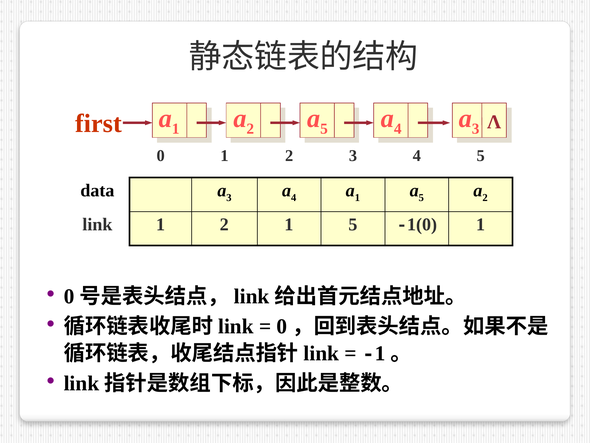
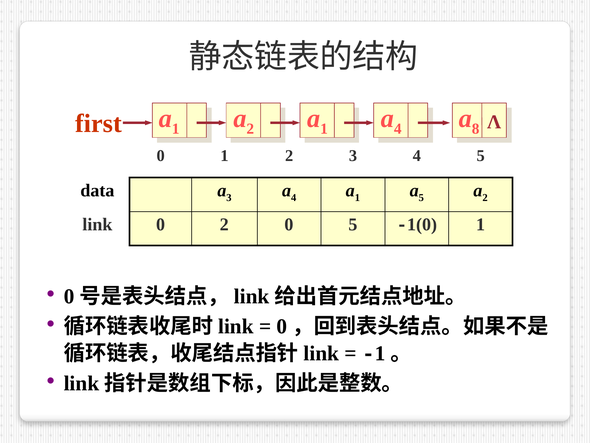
5: 5 -> 1 (324, 129)
3: 3 -> 8 (476, 129)
link 1: 1 -> 0 (161, 224)
2 1: 1 -> 0 (289, 224)
